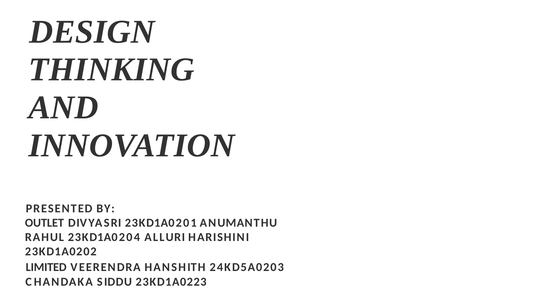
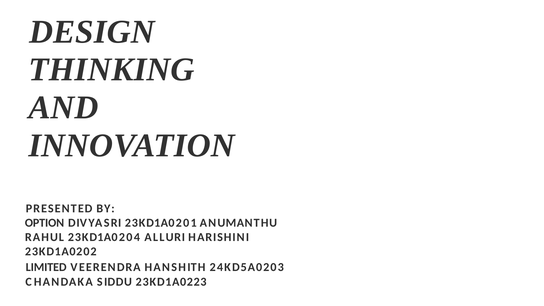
OUTLET: OUTLET -> OPTION (45, 223)
